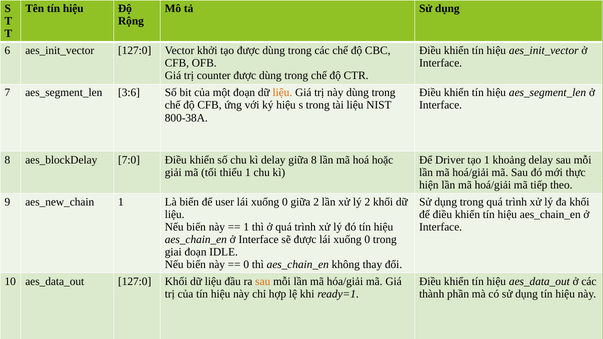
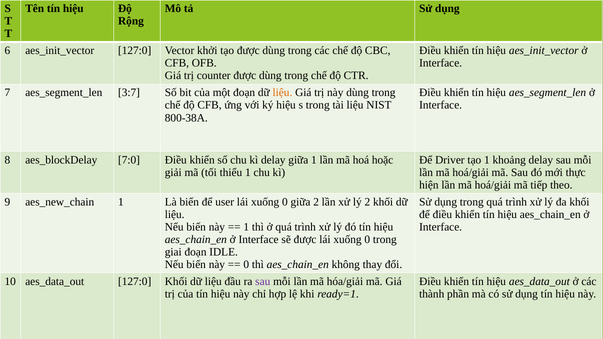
3:6: 3:6 -> 3:7 (129, 93)
giữa 8: 8 -> 1 (314, 160)
sau colour: orange -> purple (263, 282)
